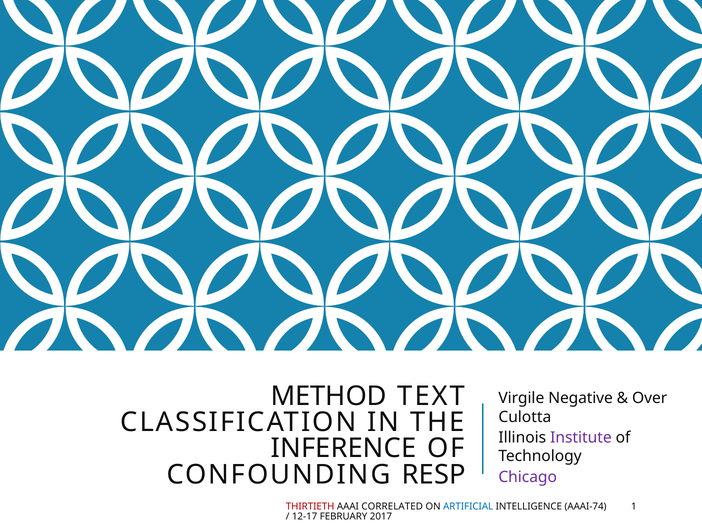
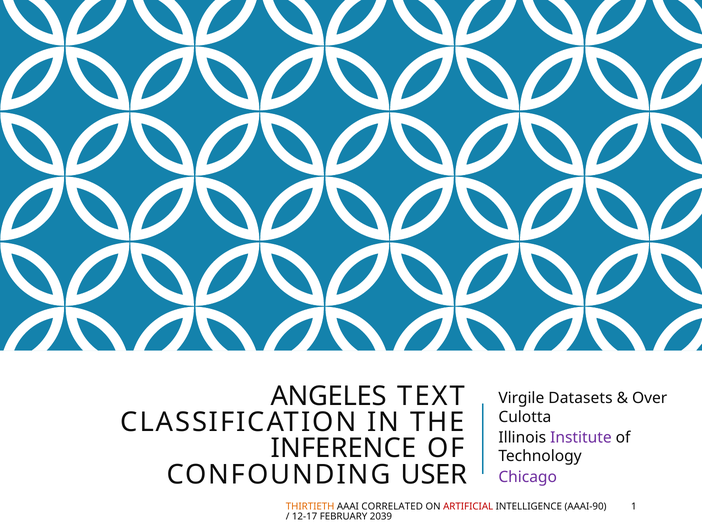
METHOD: METHOD -> ANGELES (329, 396)
Negative: Negative -> Datasets (580, 399)
RESP: RESP -> USER (434, 475)
THIRTIETH colour: red -> orange (310, 507)
ARTIFICIAL colour: blue -> red (468, 507)
AAAI-74: AAAI-74 -> AAAI-90 (586, 507)
2017: 2017 -> 2039 (381, 517)
